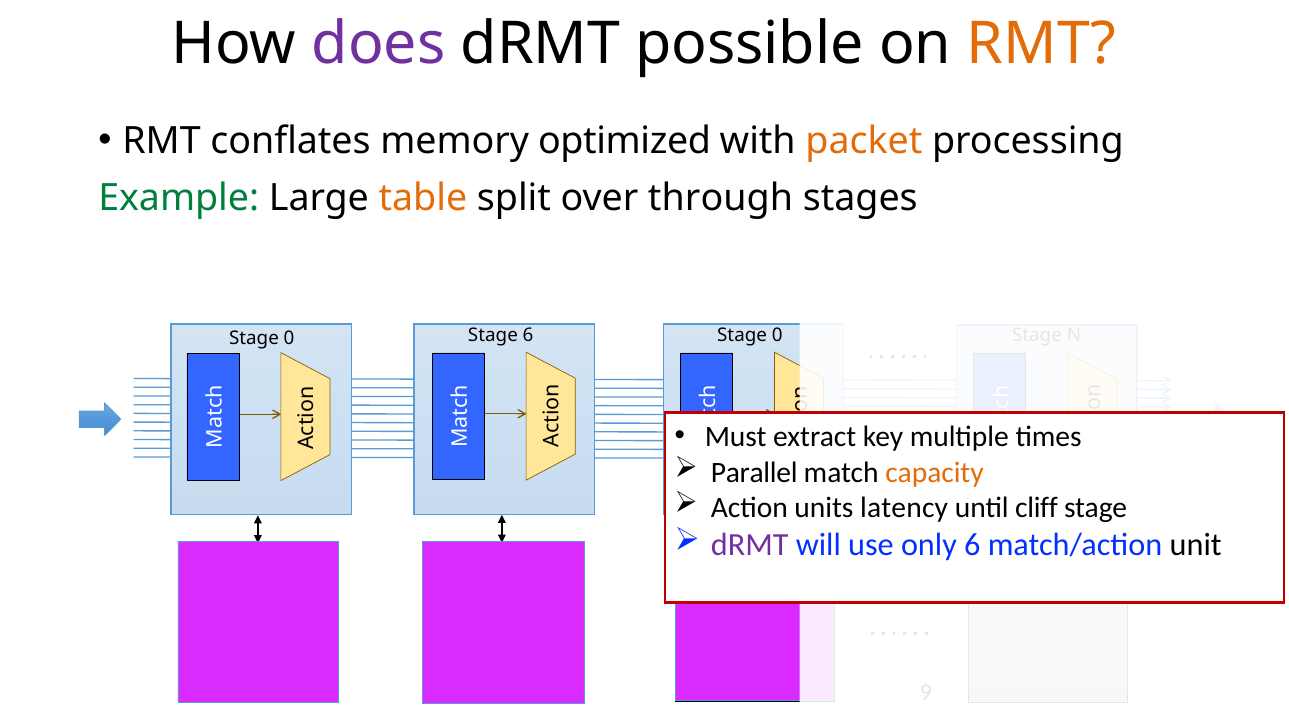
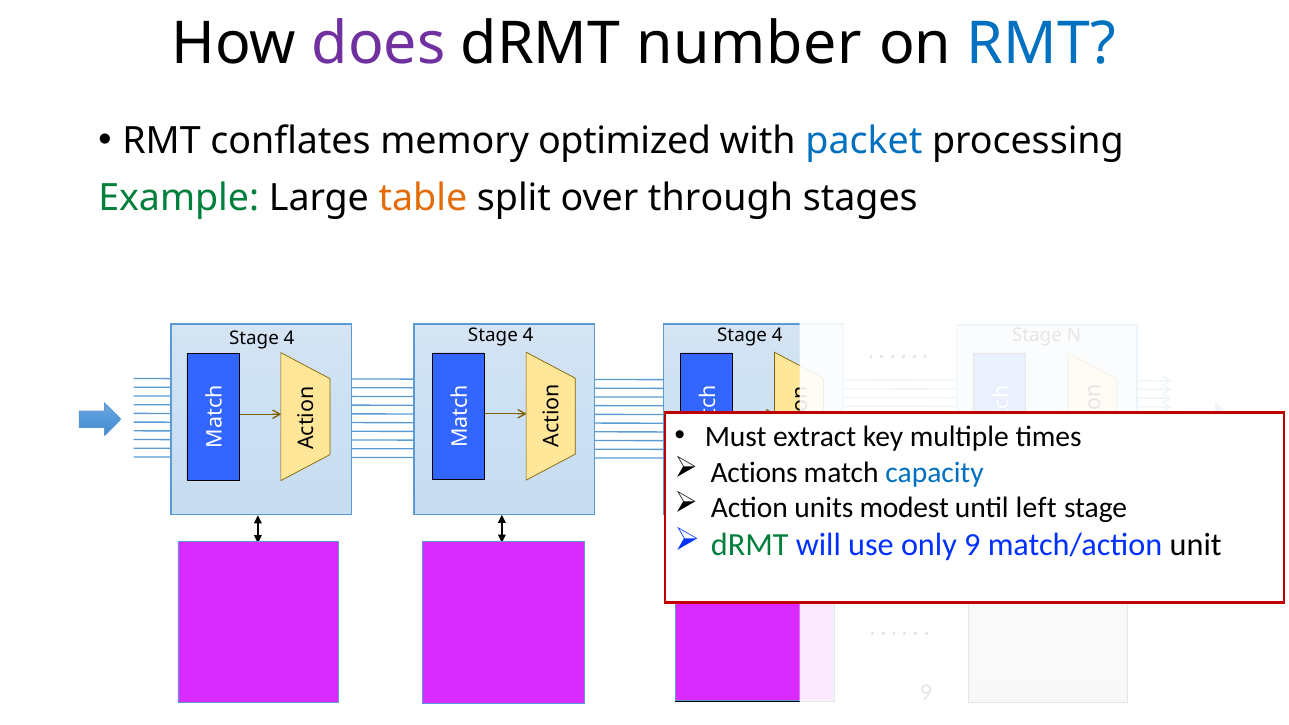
possible: possible -> number (749, 44)
RMT colour: orange -> blue (1041, 44)
packet colour: orange -> blue (864, 141)
0: 0 -> 4 (289, 338)
6: 6 -> 4 (528, 336)
0: 0 -> 4 (777, 335)
Parallel: Parallel -> Actions (754, 472)
capacity colour: orange -> blue (934, 472)
latency: latency -> modest (904, 508)
cliff: cliff -> left (1036, 508)
dRMT colour: purple -> green (750, 545)
only 6: 6 -> 9 (972, 545)
